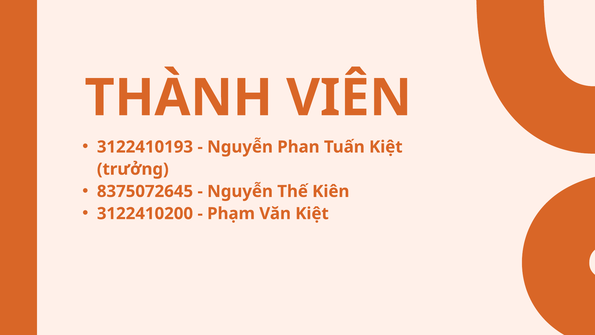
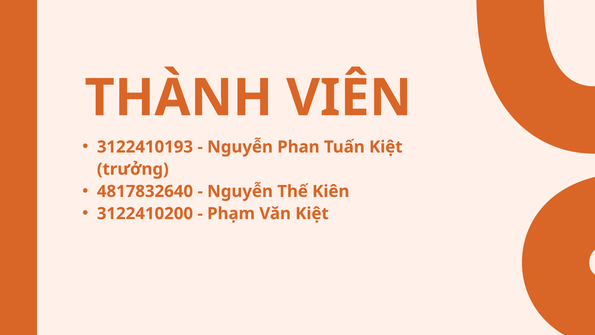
8375072645: 8375072645 -> 4817832640 (145, 191)
